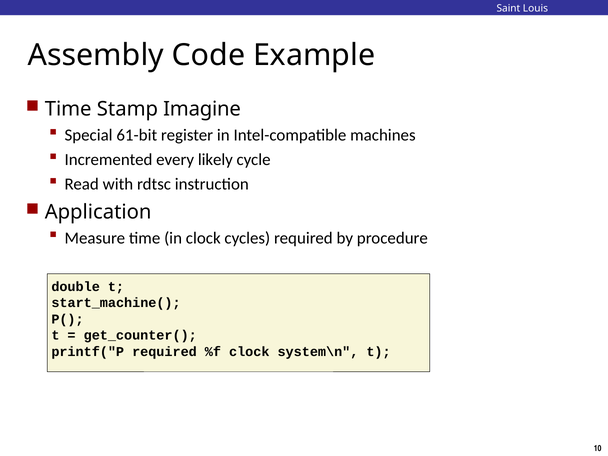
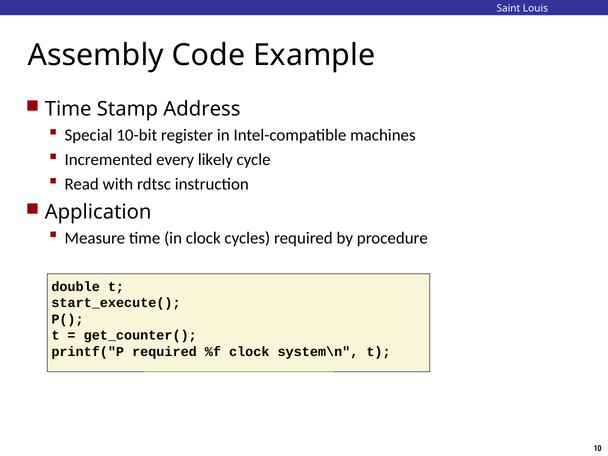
Imagine: Imagine -> Address (202, 109)
61-bit: 61-bit -> 10-bit (137, 135)
start_machine(: start_machine( -> start_execute( (116, 303)
